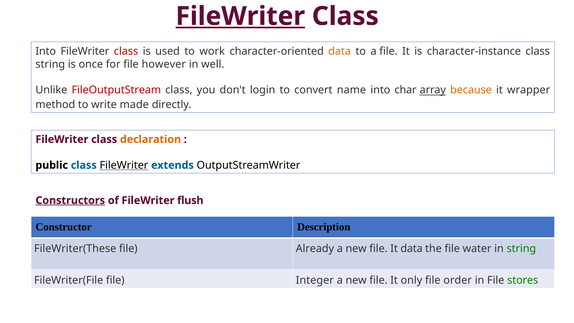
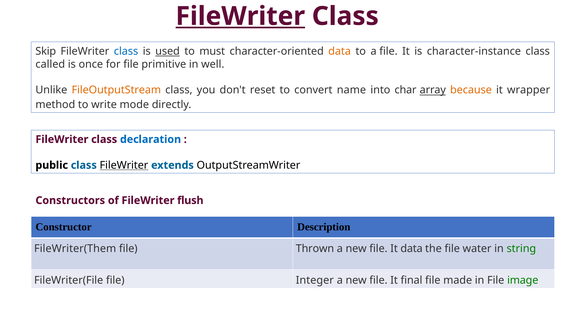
Into: Into -> Skip (46, 51)
class colour: red -> blue (126, 51)
used underline: none -> present (168, 51)
work: work -> must (212, 51)
string: string -> called (50, 64)
however: however -> primitive (164, 64)
FileOutputStream colour: red -> orange (116, 90)
login: login -> reset (263, 90)
made: made -> mode (134, 105)
declaration colour: orange -> blue (151, 139)
Constructors underline: present -> none (70, 200)
FileWriter(These: FileWriter(These -> FileWriter(Them (75, 249)
Already: Already -> Thrown (315, 249)
only: only -> final (412, 280)
order: order -> made (458, 280)
stores: stores -> image (523, 280)
